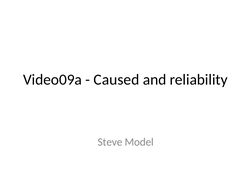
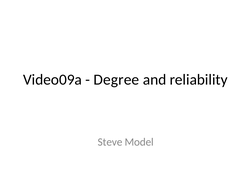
Caused: Caused -> Degree (116, 80)
